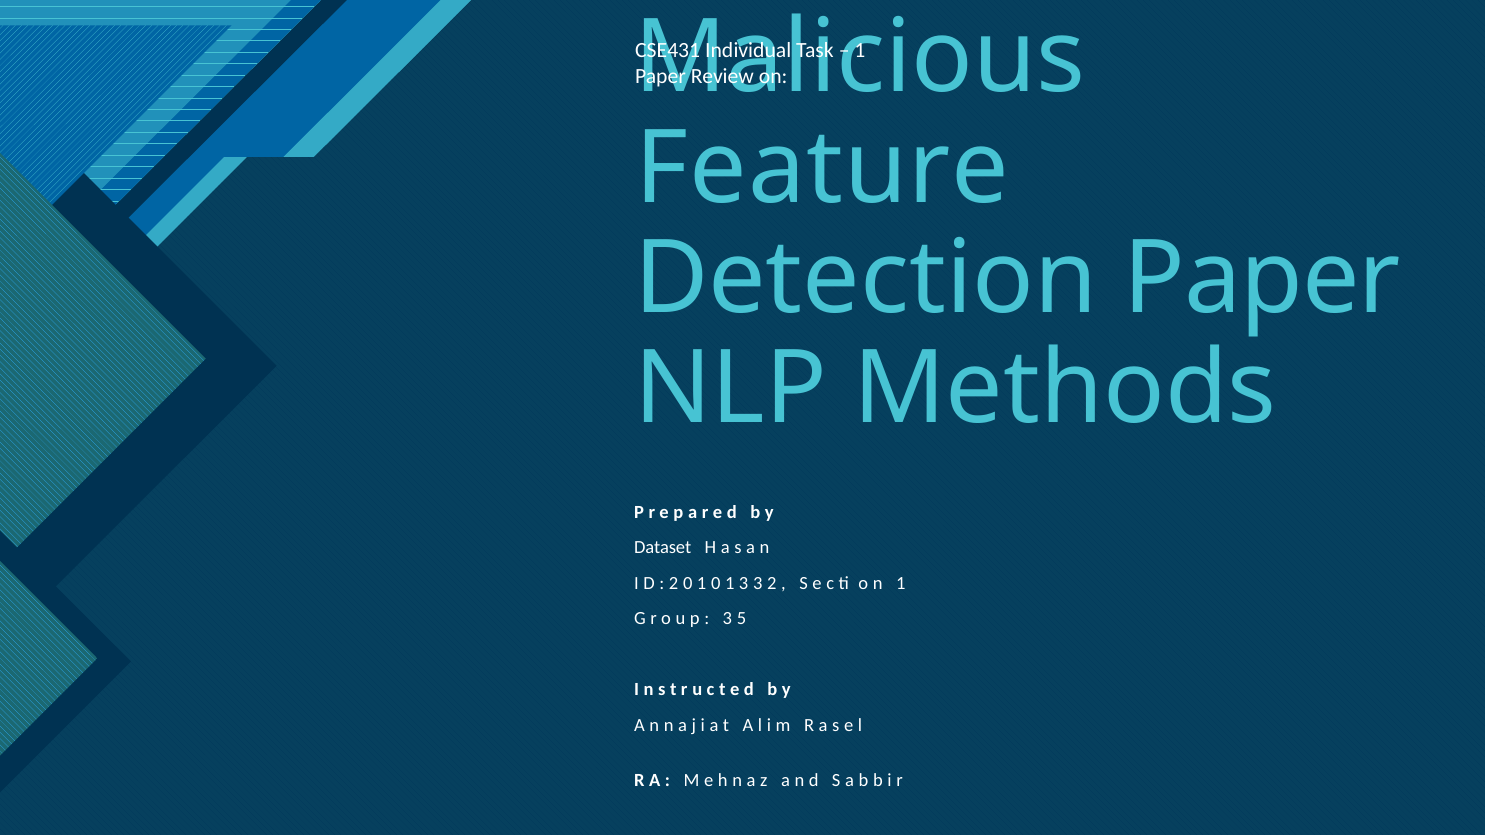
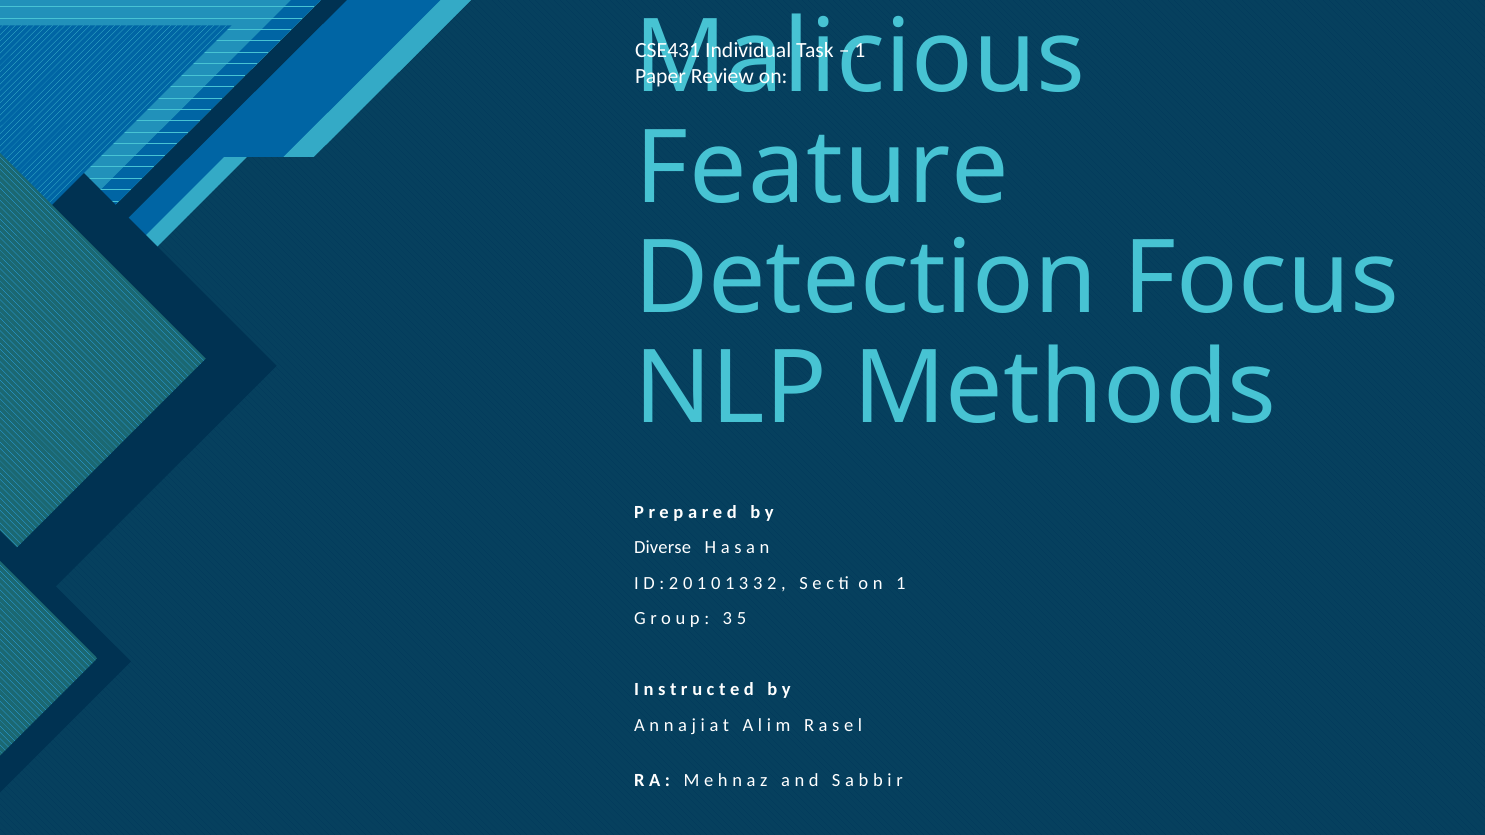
Detection Paper: Paper -> Focus (1262, 279)
Dataset: Dataset -> Diverse (663, 548)
